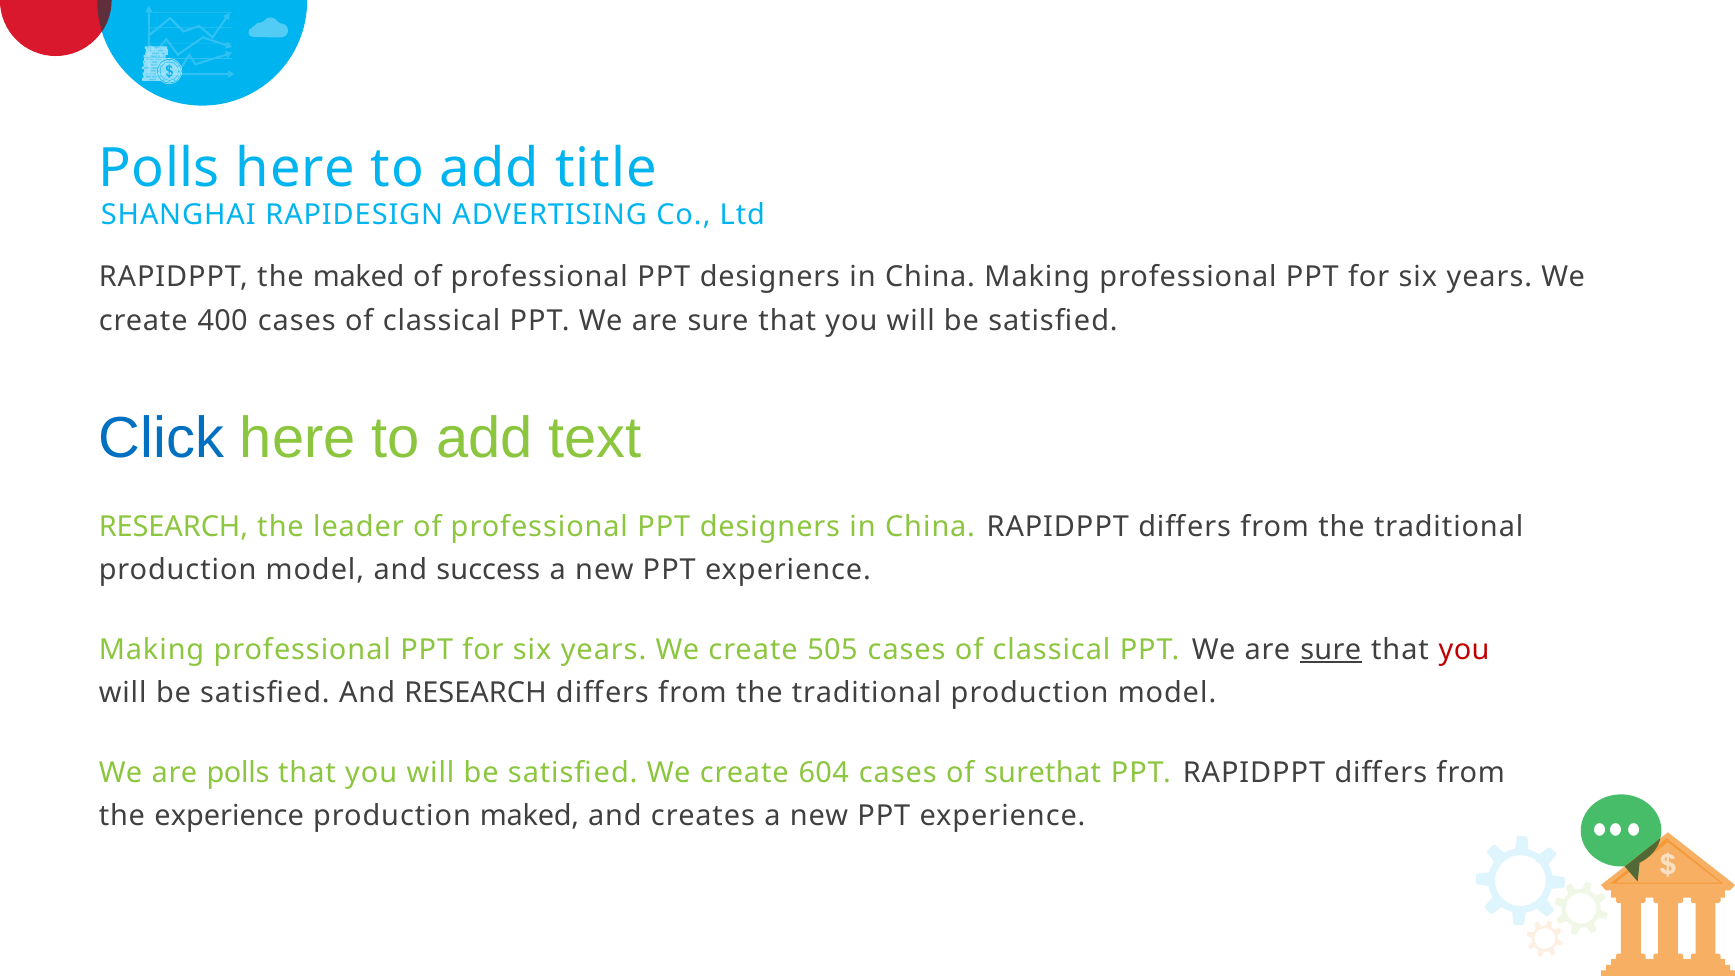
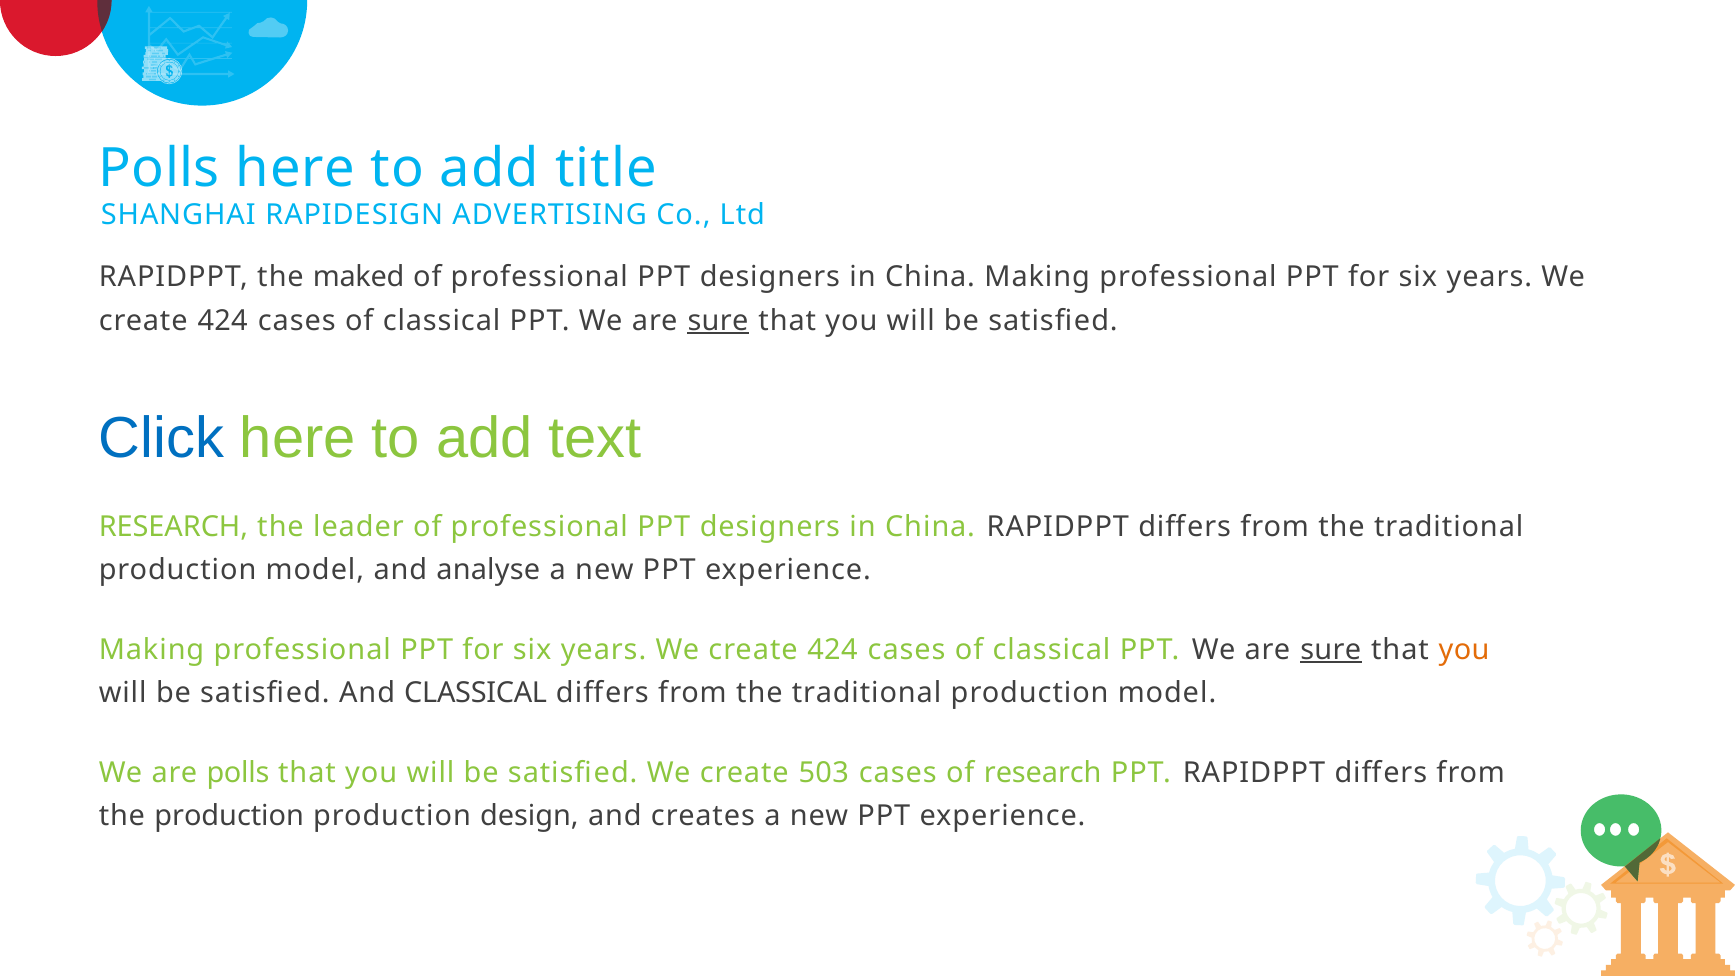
400: 400 -> 424 (223, 320)
sure underline: none -> present (718, 320)
success: success -> analyse (488, 570)
505: 505 -> 424 (833, 650)
you colour: red -> orange (1464, 650)
And RESEARCH: RESEARCH -> CLASSICAL (476, 693)
604: 604 -> 503 (824, 773)
of surethat: surethat -> research (1043, 773)
the experience: experience -> production (229, 816)
production maked: maked -> design (529, 816)
